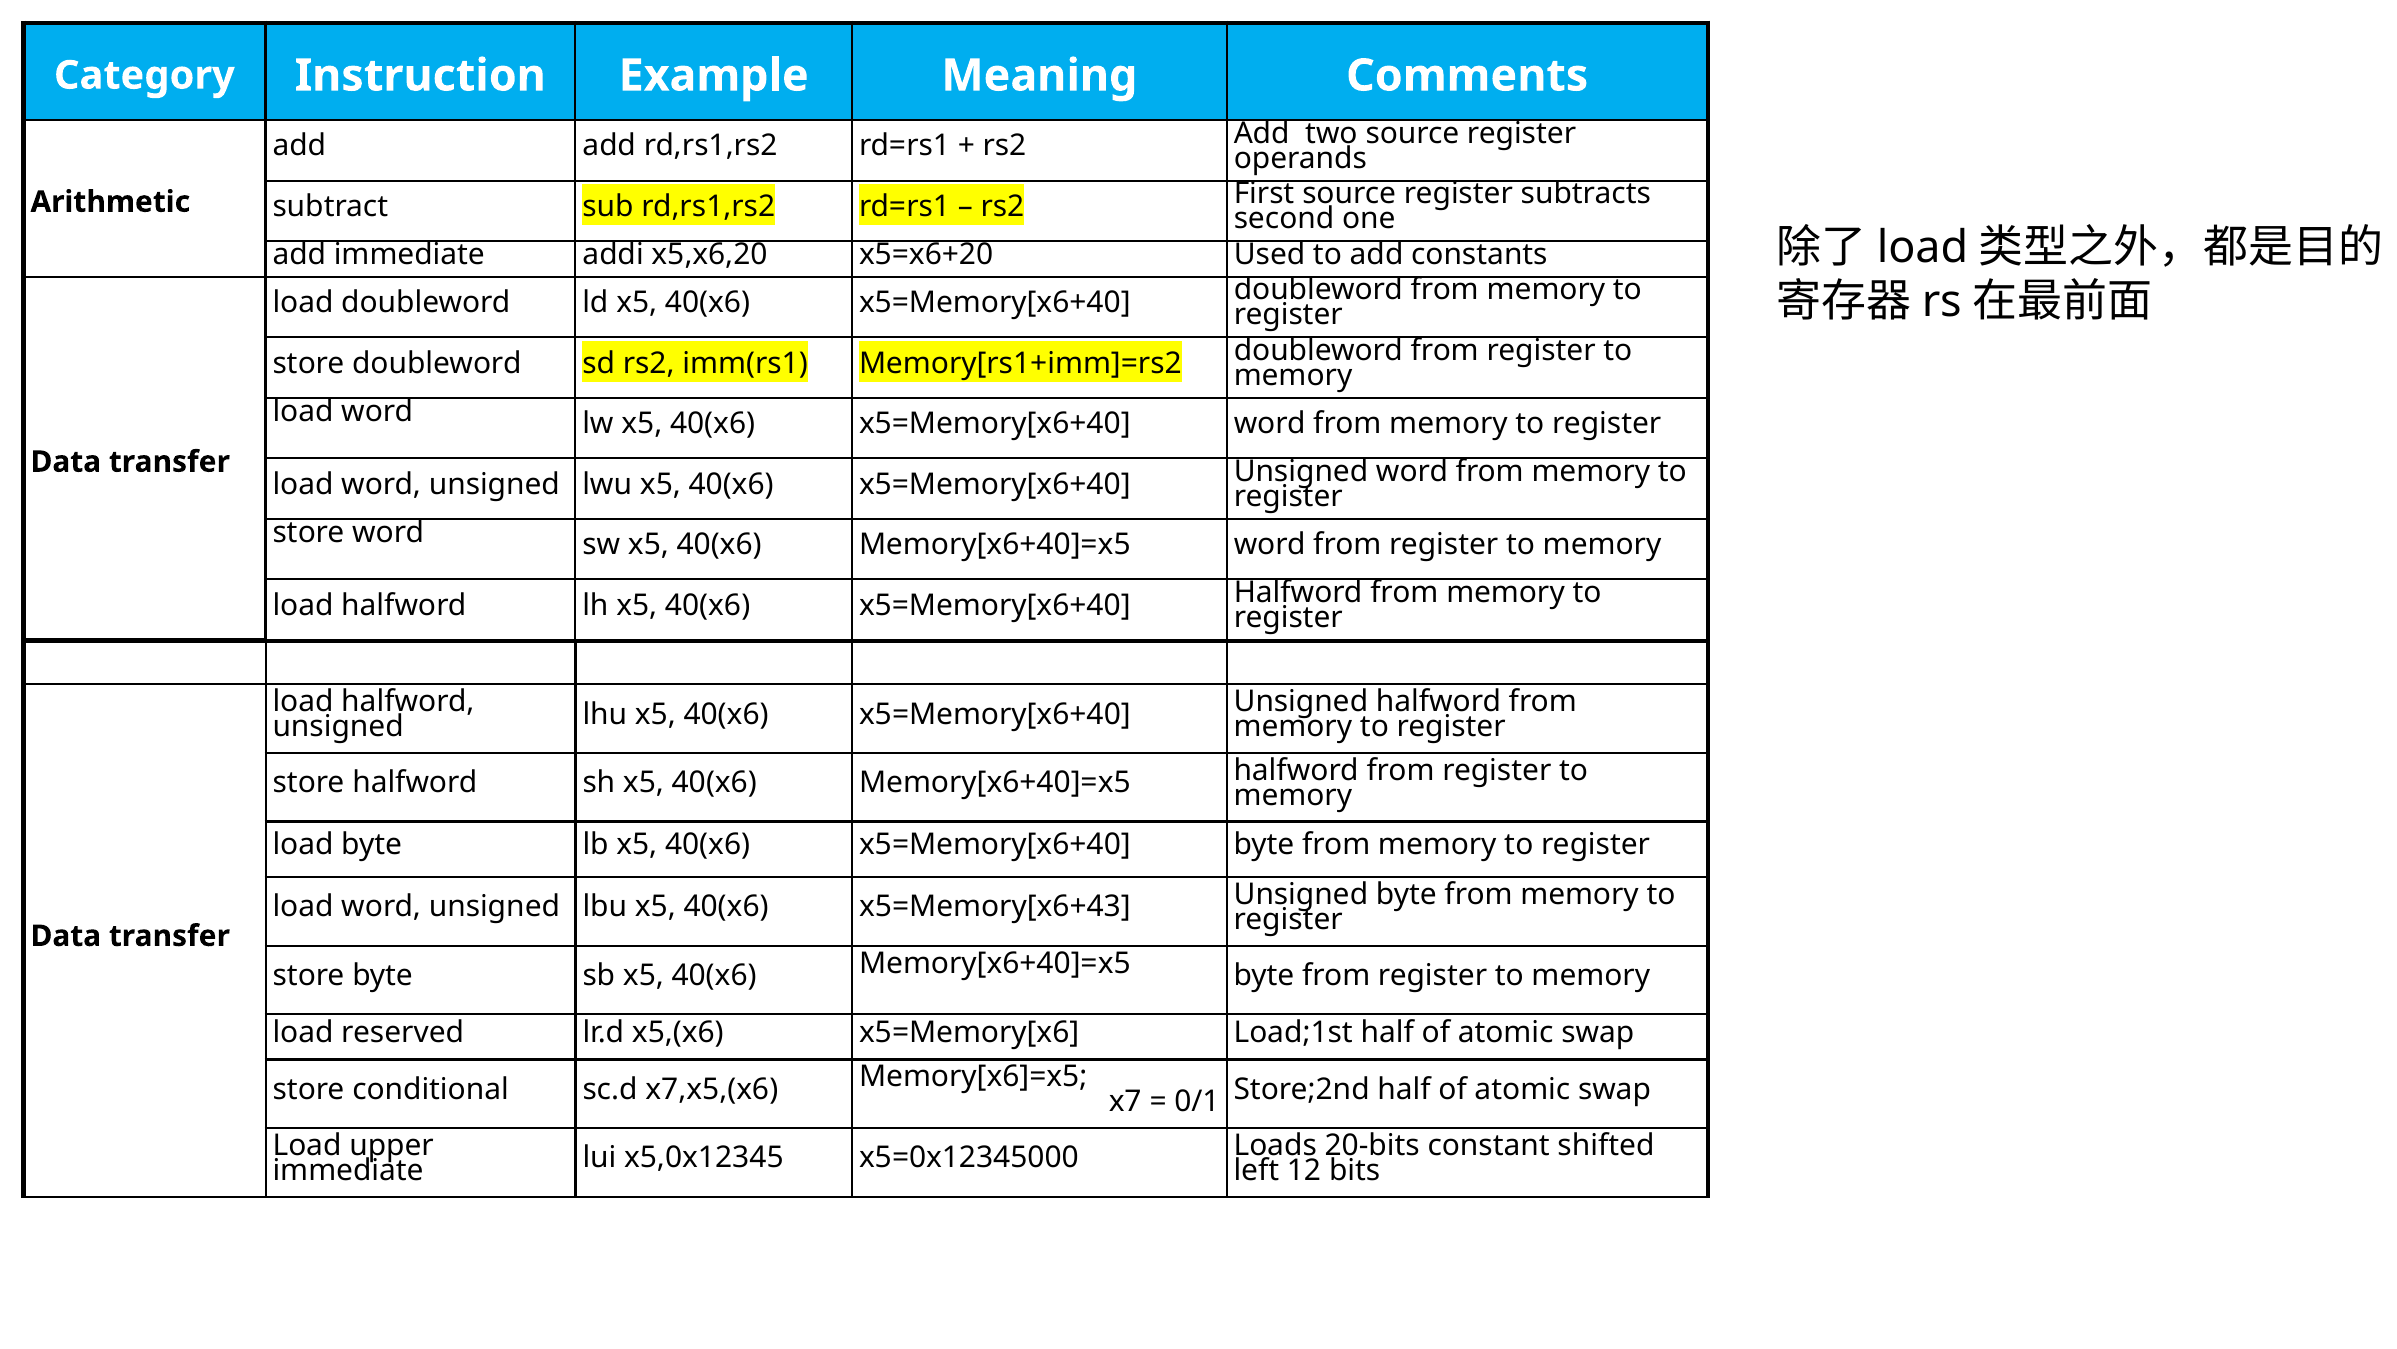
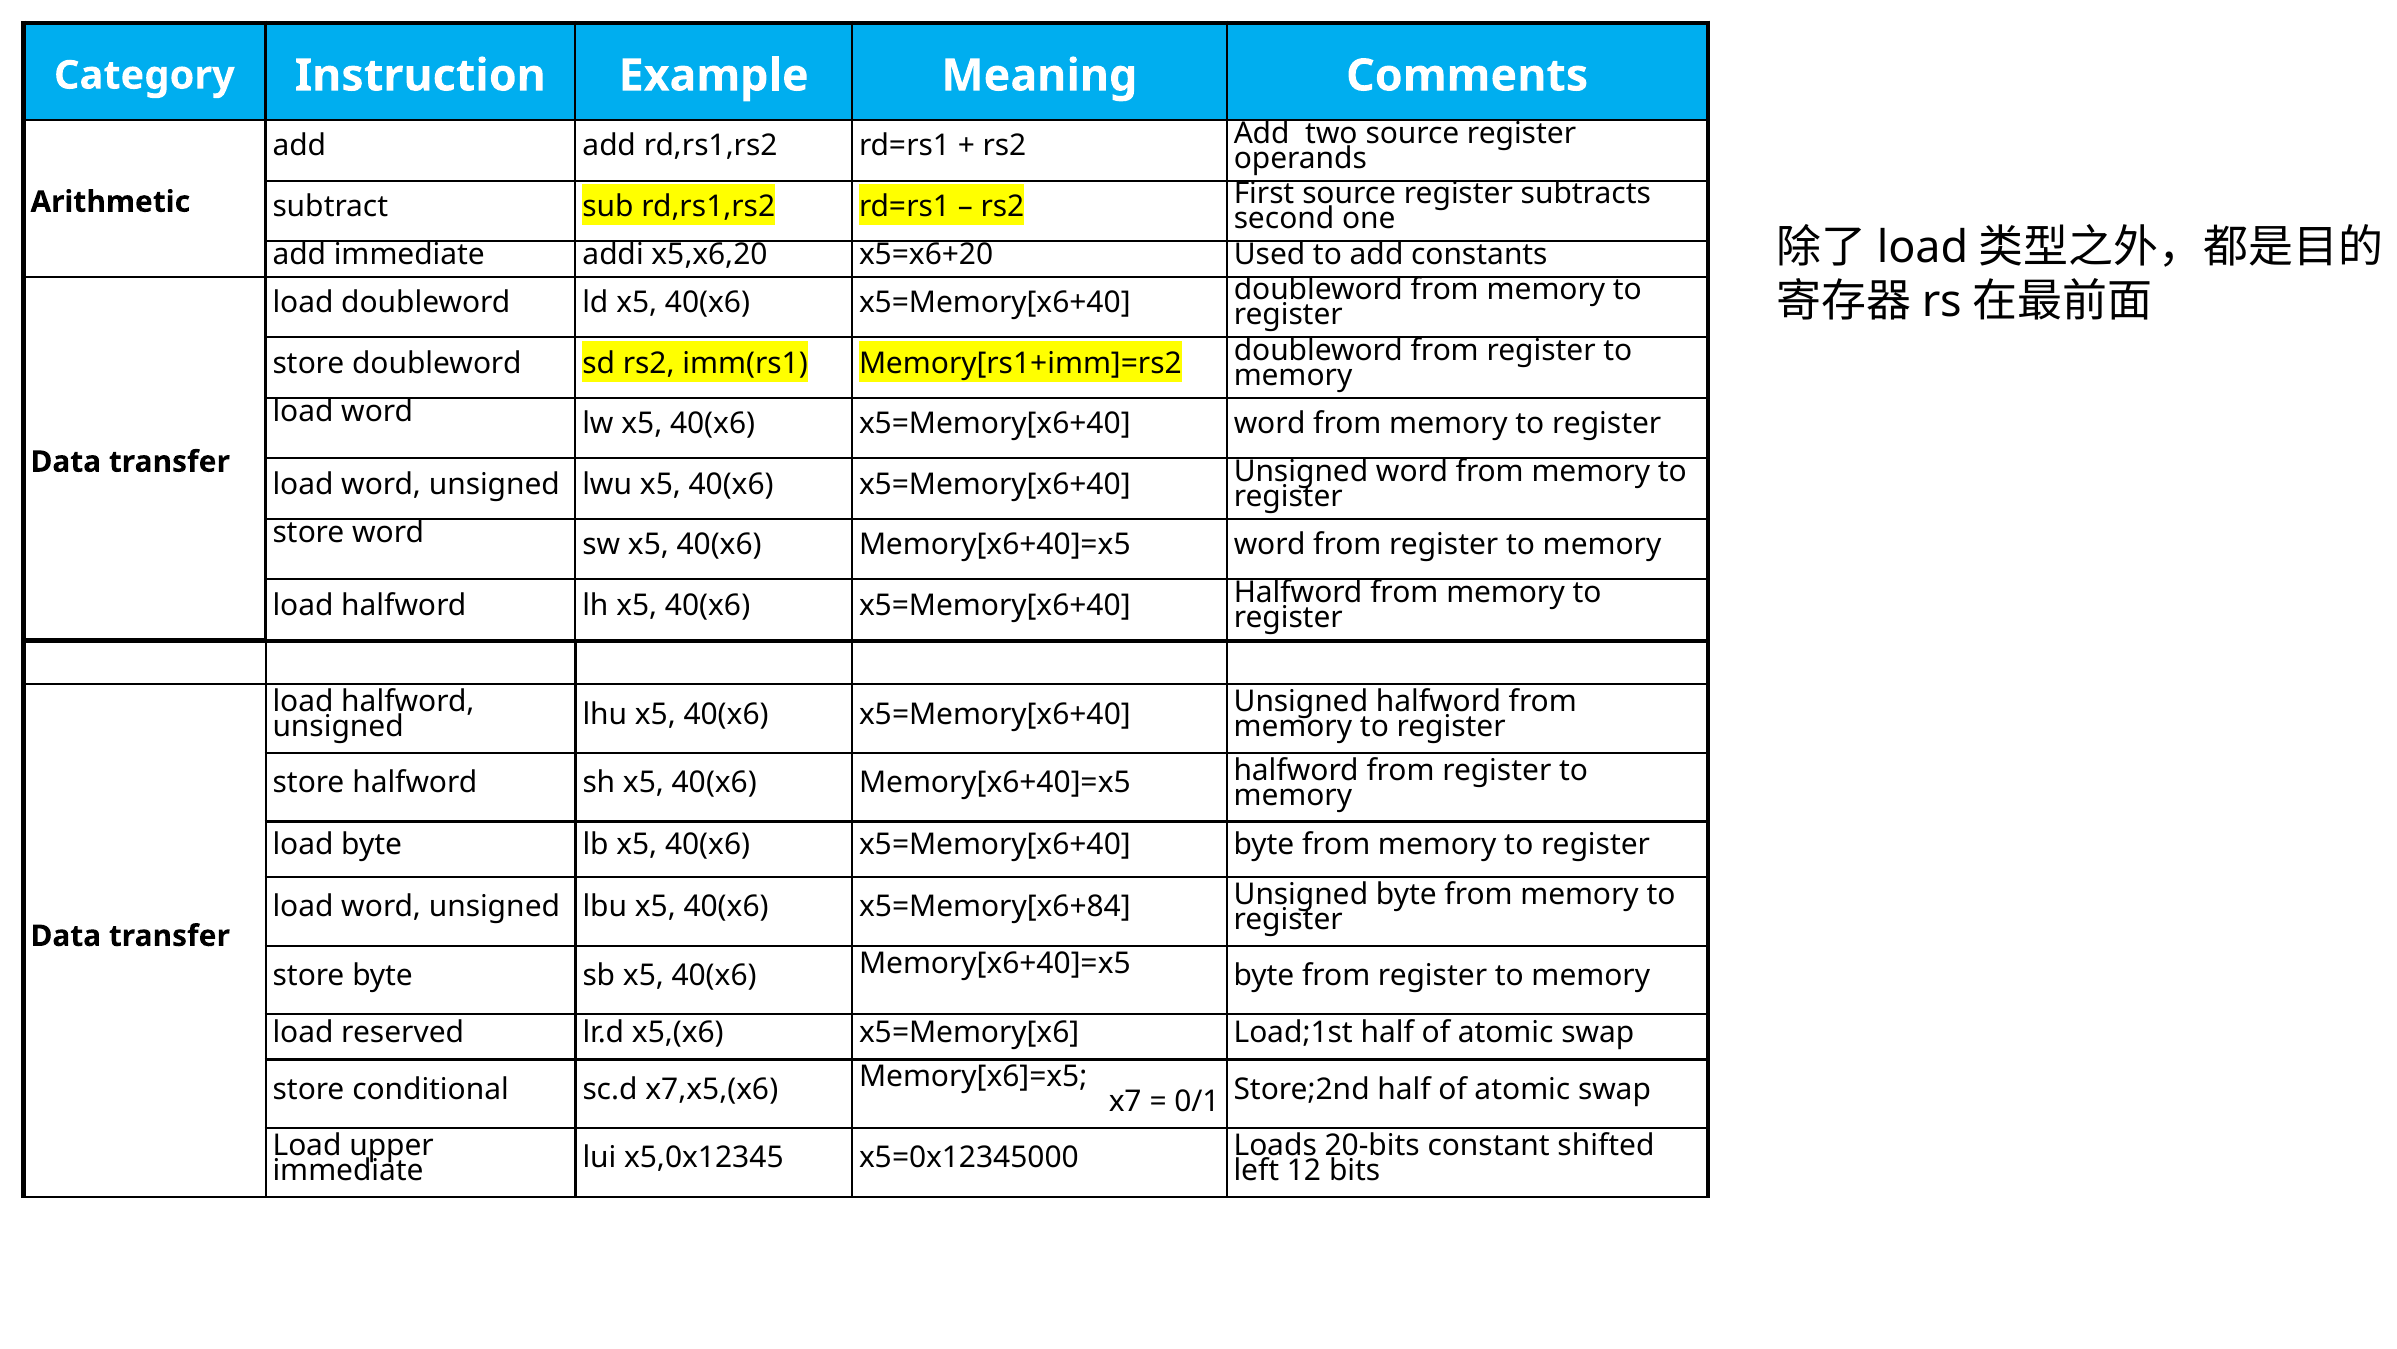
x5=Memory[x6+43: x5=Memory[x6+43 -> x5=Memory[x6+84 (995, 907)
